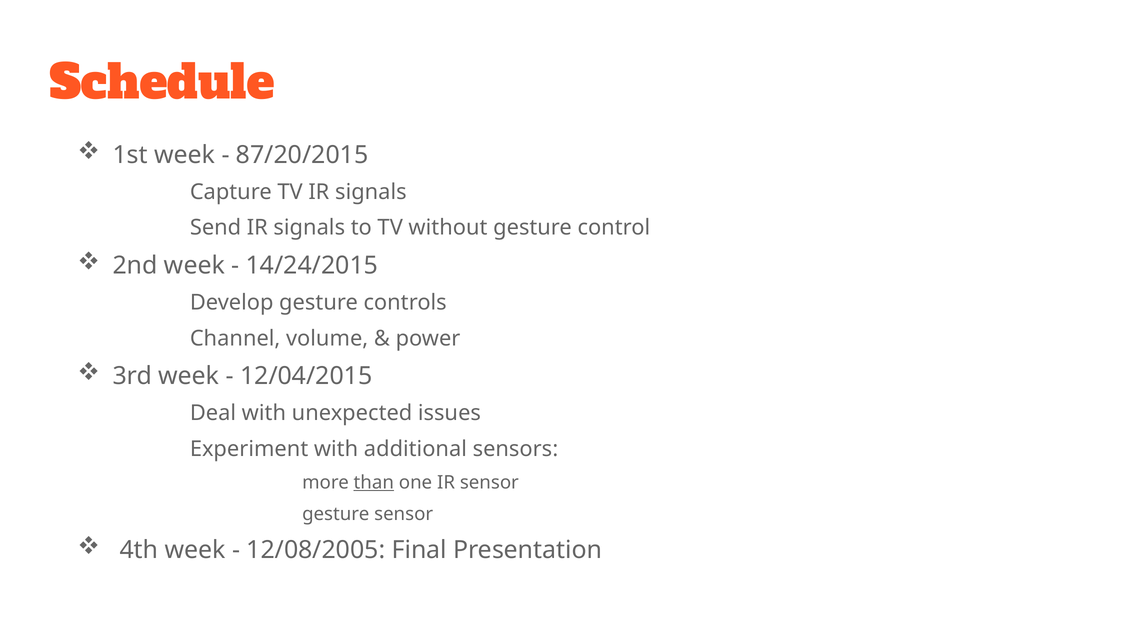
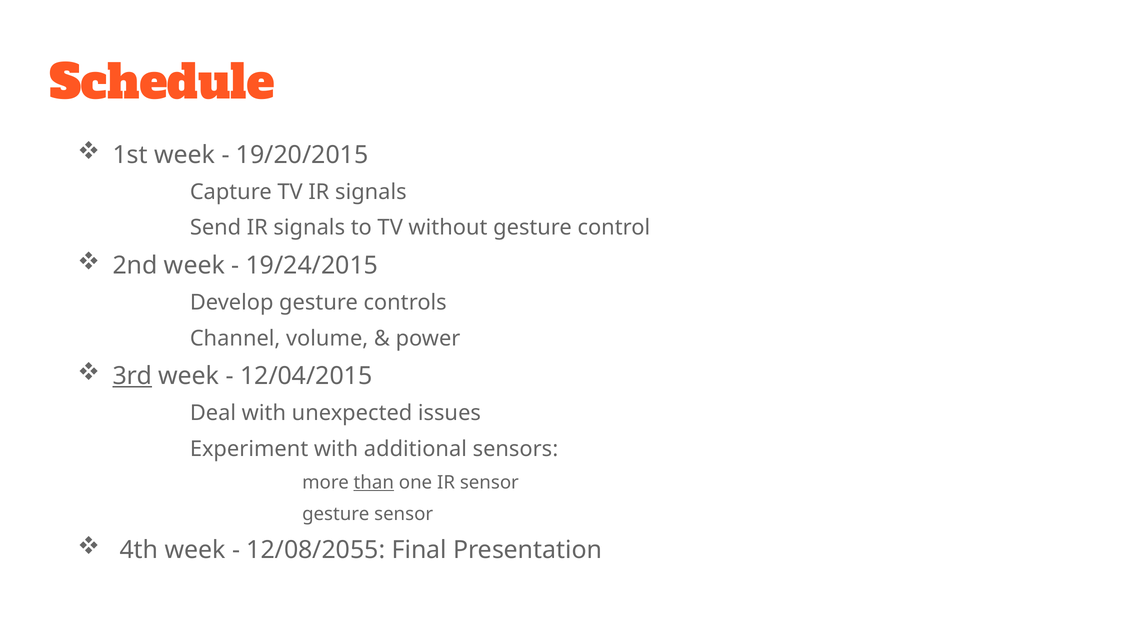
87/20/2015: 87/20/2015 -> 19/20/2015 (302, 155)
14/24/2015: 14/24/2015 -> 19/24/2015 (312, 265)
3rd underline: none -> present (132, 376)
12/08/2005: 12/08/2005 -> 12/08/2055 (316, 550)
